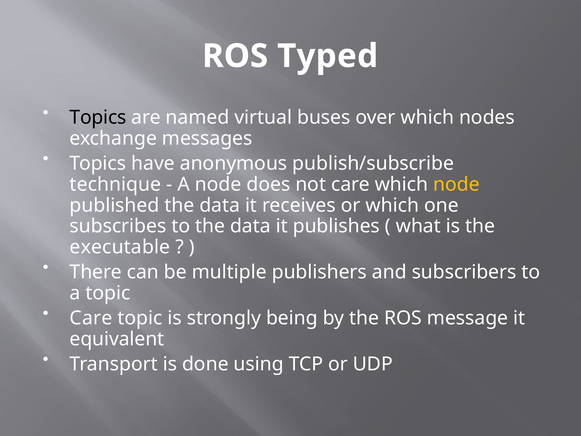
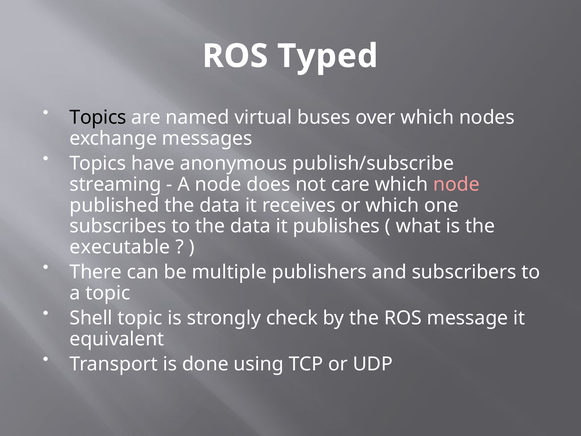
technique: technique -> streaming (116, 184)
node colour: yellow -> pink (457, 184)
Care: Care -> Shell (91, 318)
being: being -> check (292, 318)
